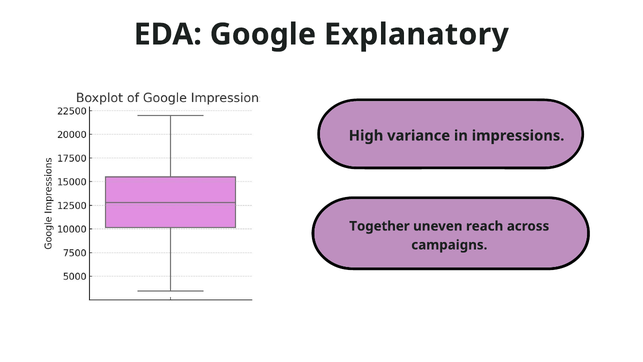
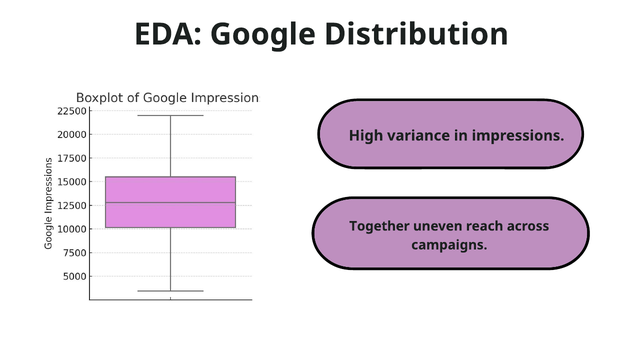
Explanatory: Explanatory -> Distribution (416, 34)
